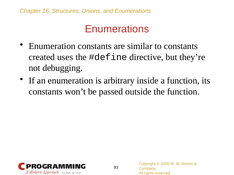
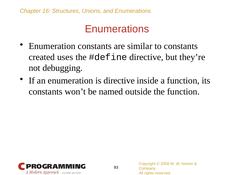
is arbitrary: arbitrary -> directive (119, 81)
passed: passed -> named (111, 92)
